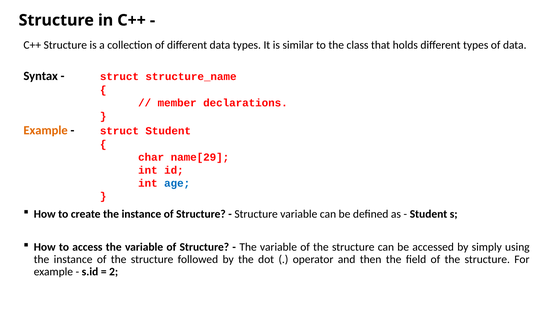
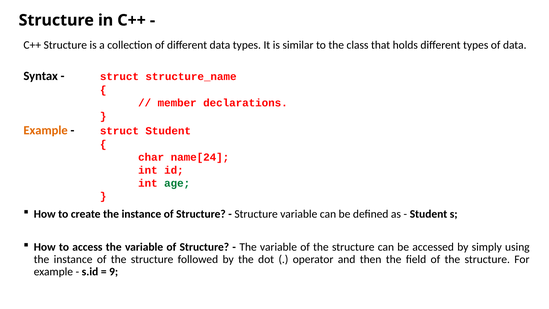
name[29: name[29 -> name[24 (200, 157)
age colour: blue -> green (177, 183)
2: 2 -> 9 (114, 272)
